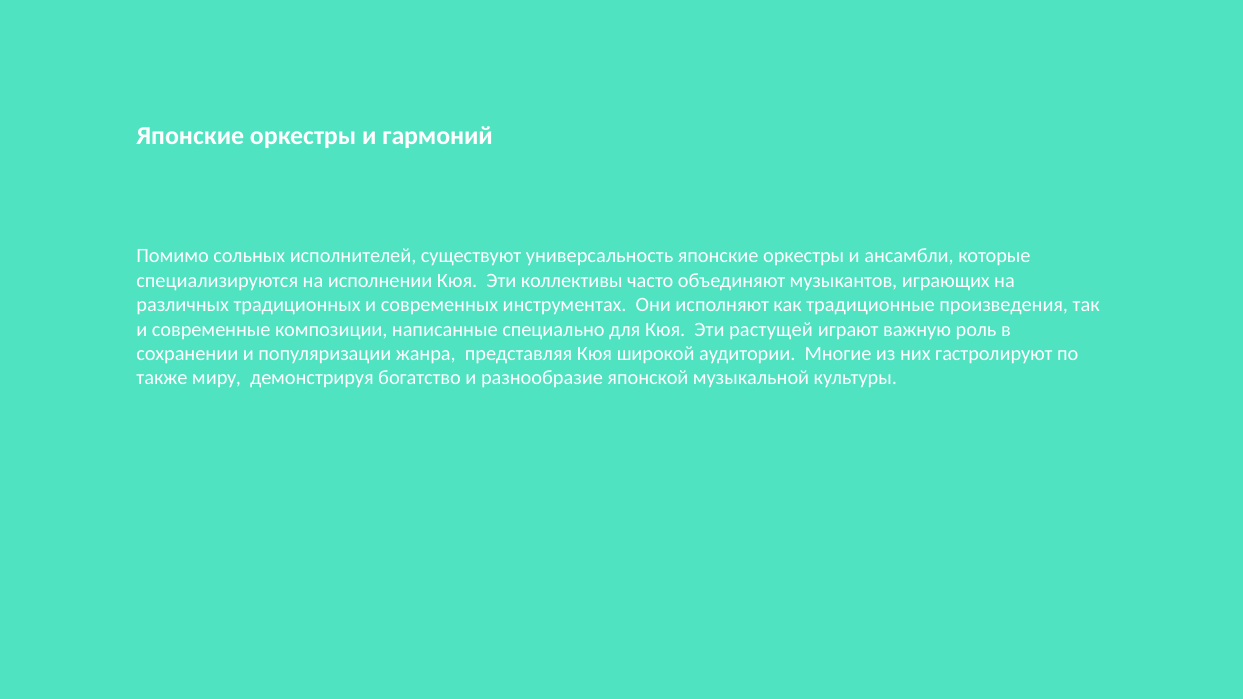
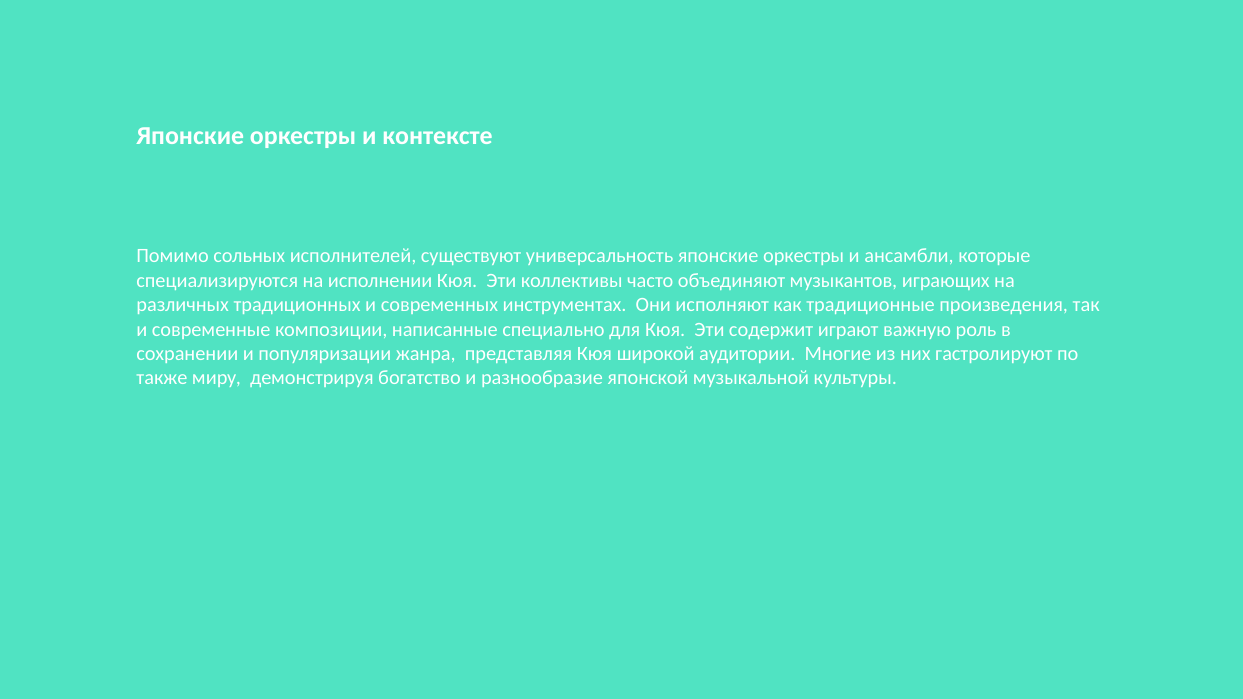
гармоний: гармоний -> контексте (438, 136)
растущей: растущей -> содержит (771, 329)
